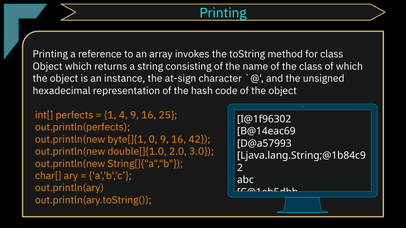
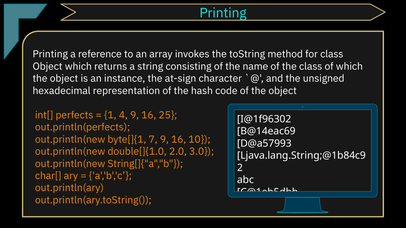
0: 0 -> 7 (153, 140)
42: 42 -> 10 (199, 140)
